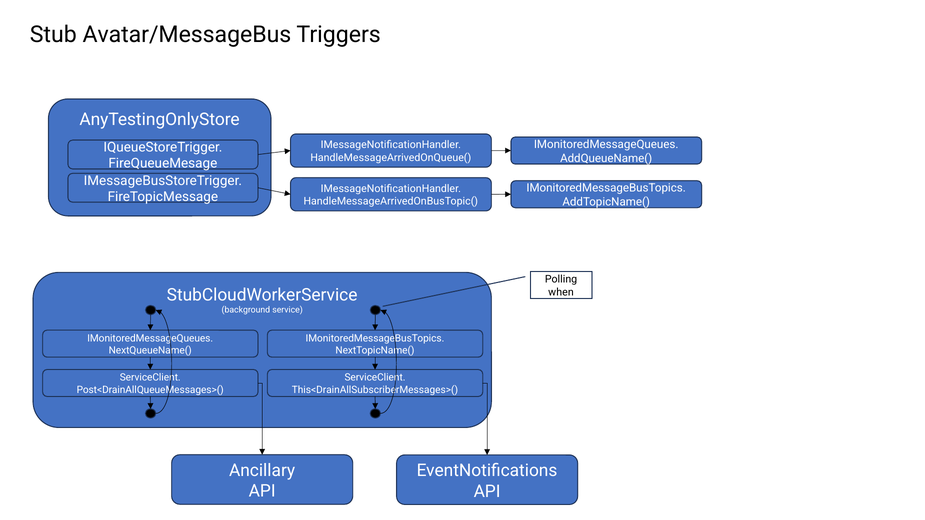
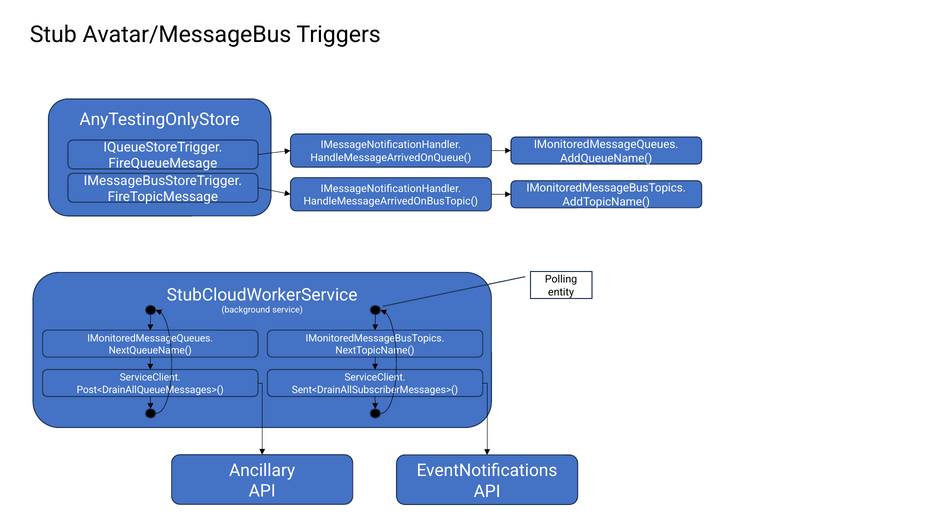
when: when -> entity (561, 292)
This<DrainAllSubscriberMessages>(: This<DrainAllSubscriberMessages>( -> Sent<DrainAllSubscriberMessages>( (375, 390)
